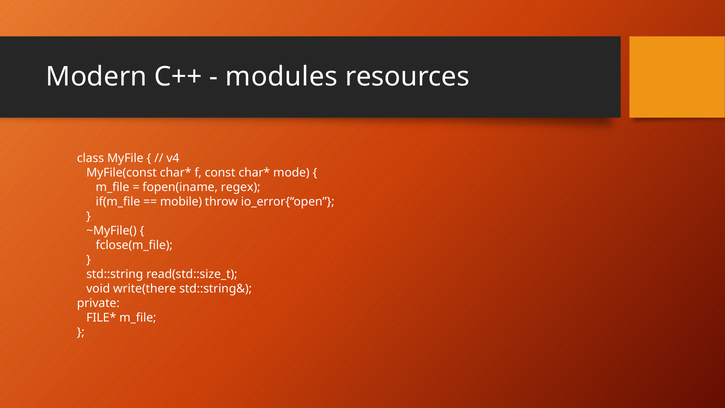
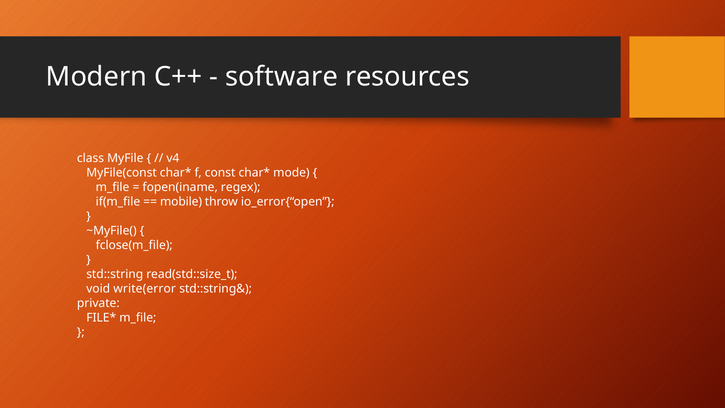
modules: modules -> software (282, 77)
write(there: write(there -> write(error (145, 289)
